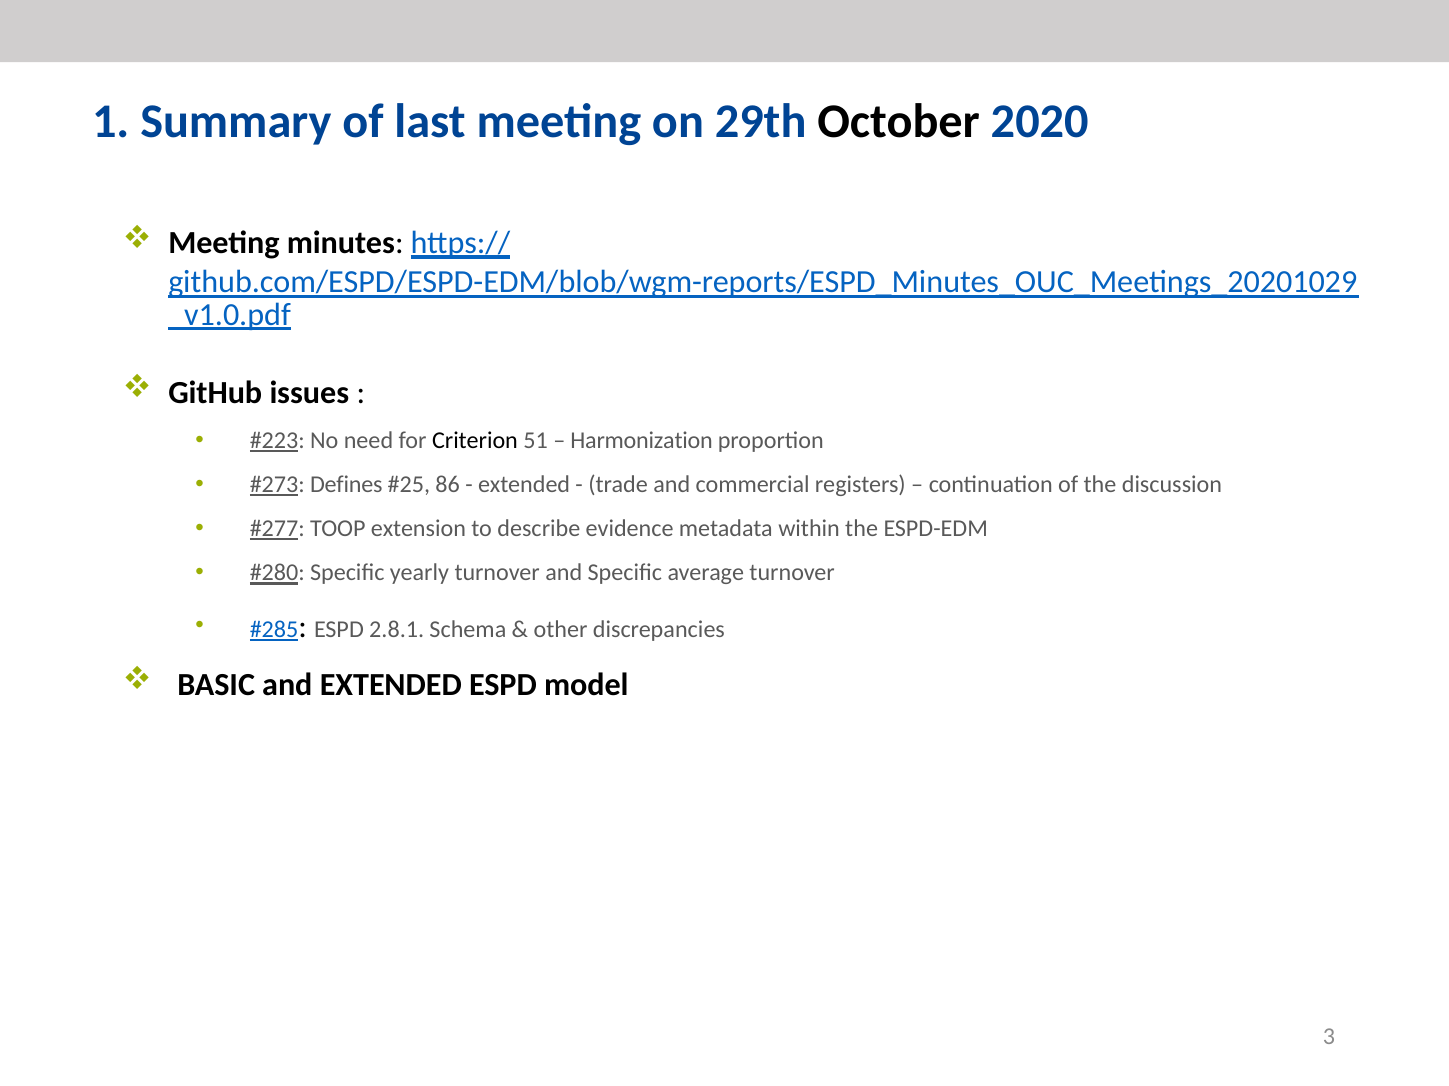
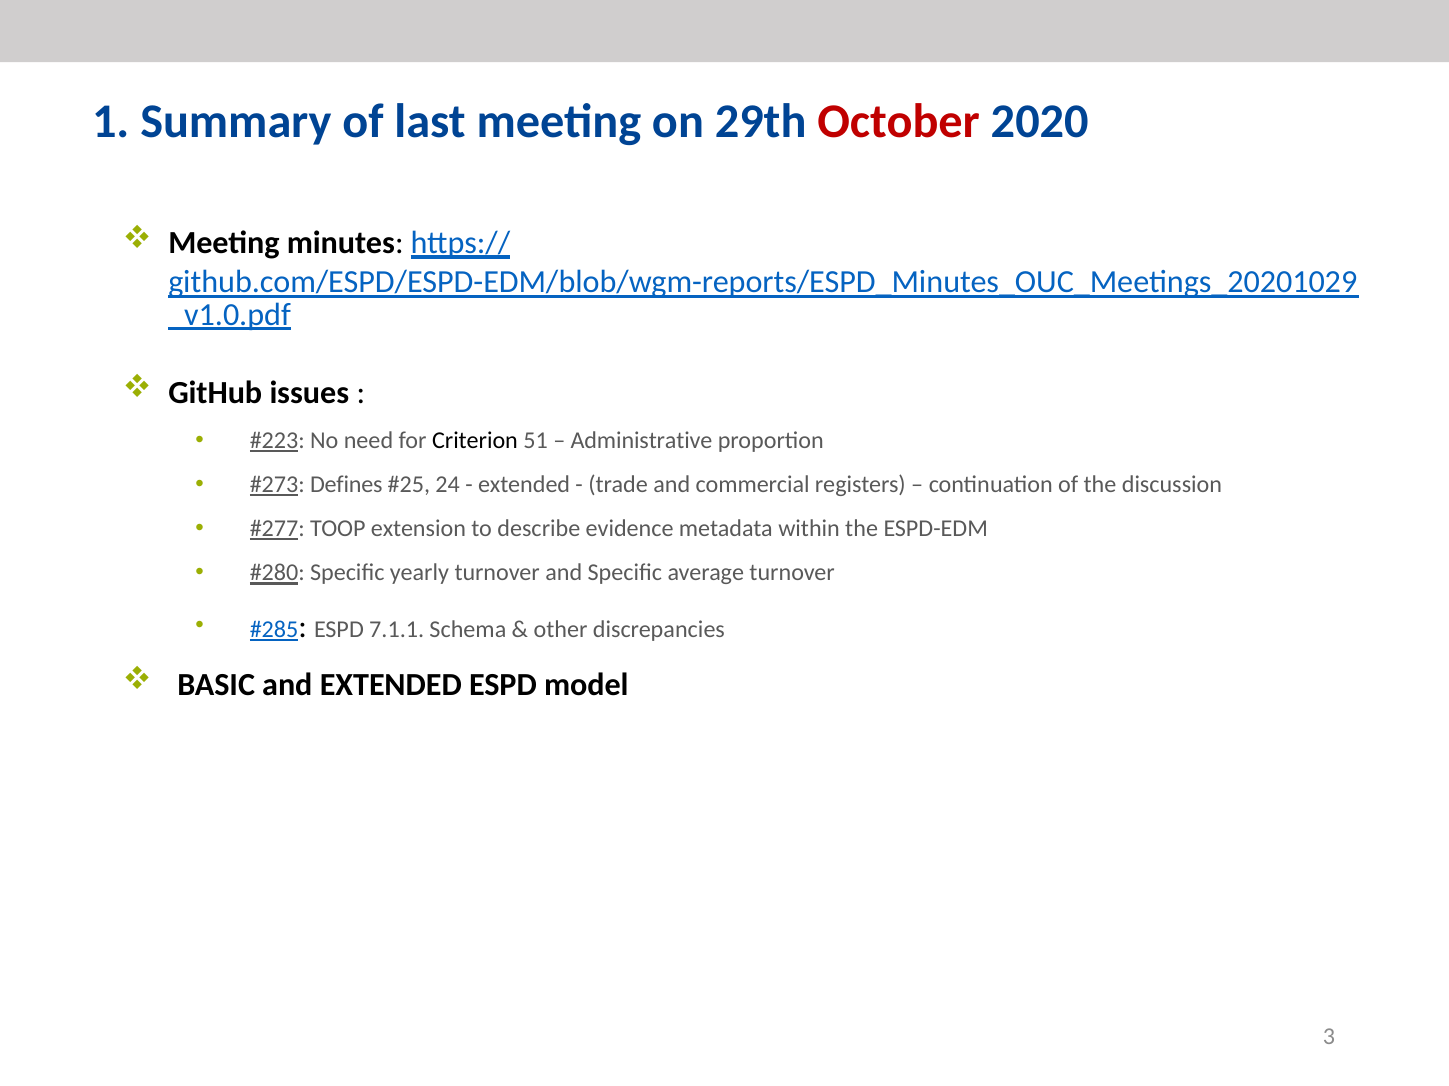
October colour: black -> red (899, 122)
Harmonization: Harmonization -> Administrative (642, 441)
86: 86 -> 24 (448, 485)
2.8.1: 2.8.1 -> 7.1.1 (397, 630)
